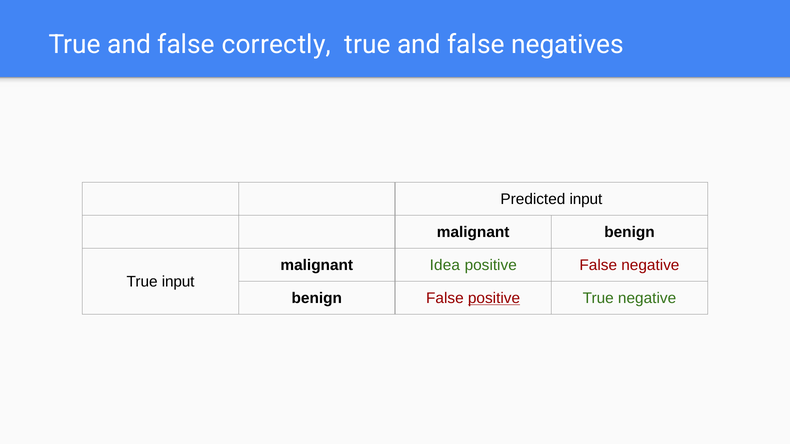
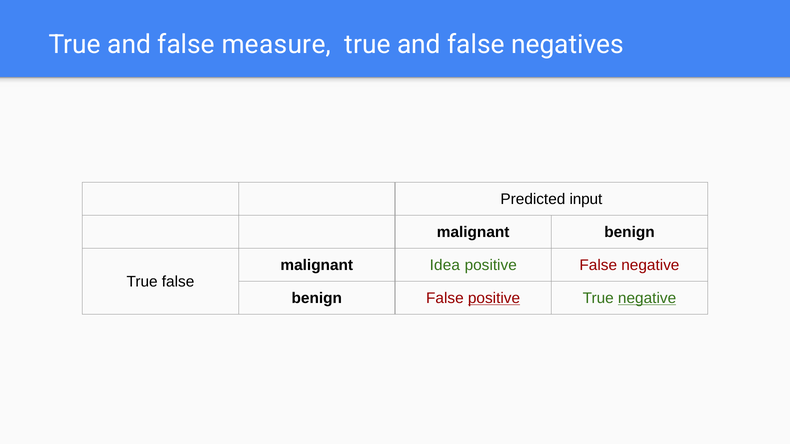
correctly: correctly -> measure (276, 44)
True input: input -> false (178, 282)
negative underline: none -> present (647, 298)
